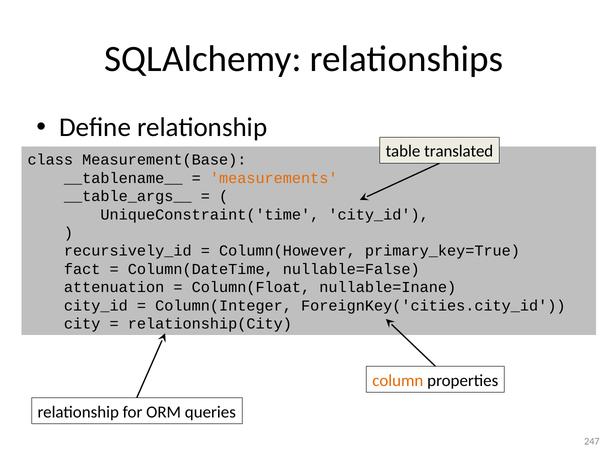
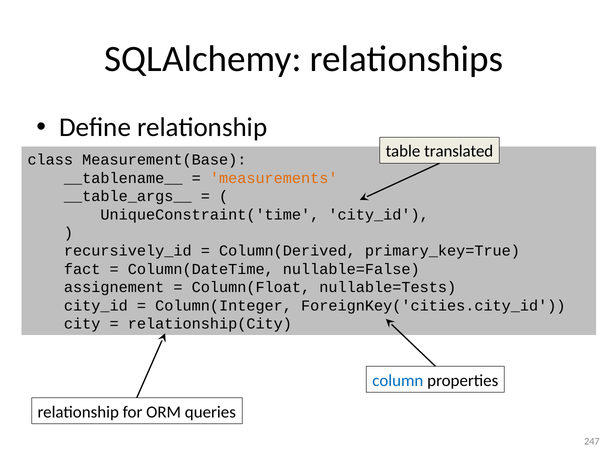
Column(However: Column(However -> Column(Derived (287, 251)
attenuation: attenuation -> assignement (114, 287)
nullable=Inane: nullable=Inane -> nullable=Tests (388, 287)
column colour: orange -> blue (398, 381)
